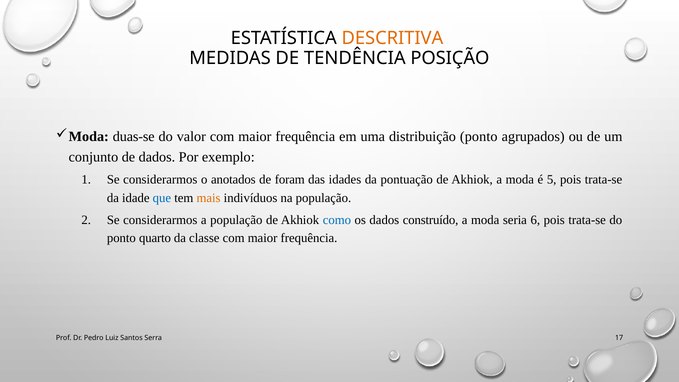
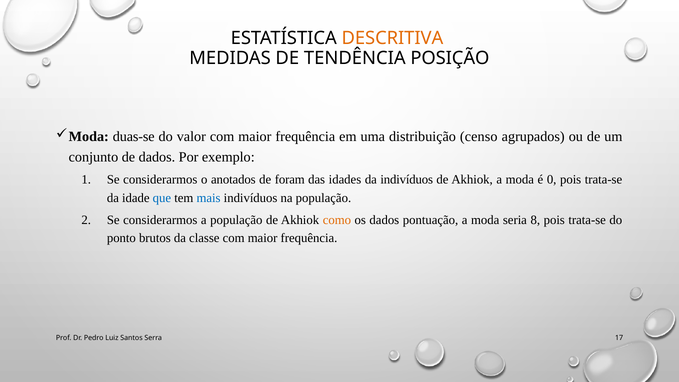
distribuição ponto: ponto -> censo (479, 137)
da pontuação: pontuação -> indivíduos (407, 180)
5: 5 -> 0 (552, 180)
mais colour: orange -> blue (209, 198)
como colour: blue -> orange (337, 220)
construído: construído -> pontuação (431, 220)
6: 6 -> 8 (535, 220)
quarto: quarto -> brutos (155, 238)
